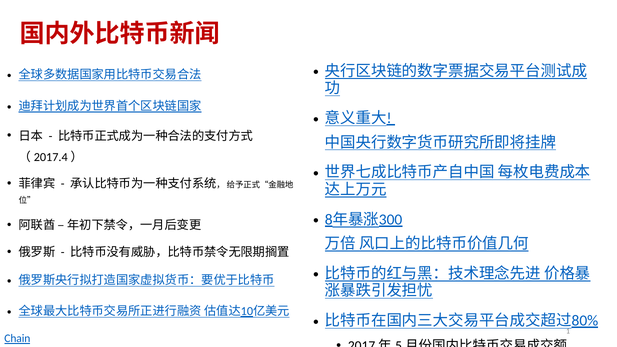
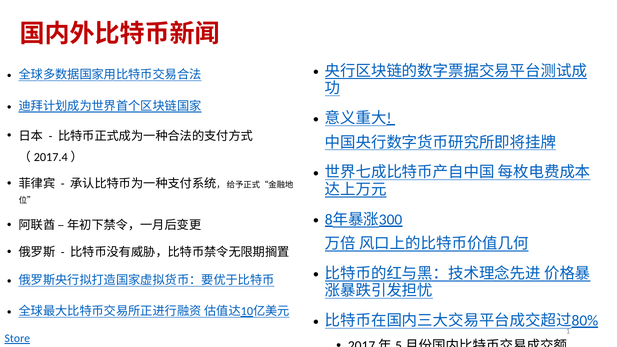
Chain: Chain -> Store (17, 338)
